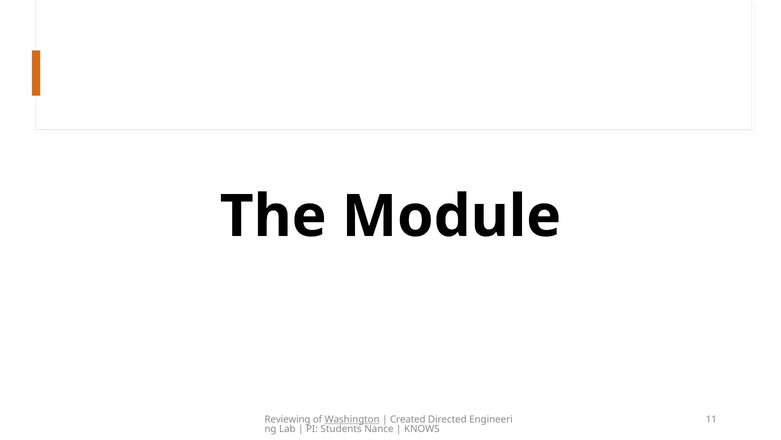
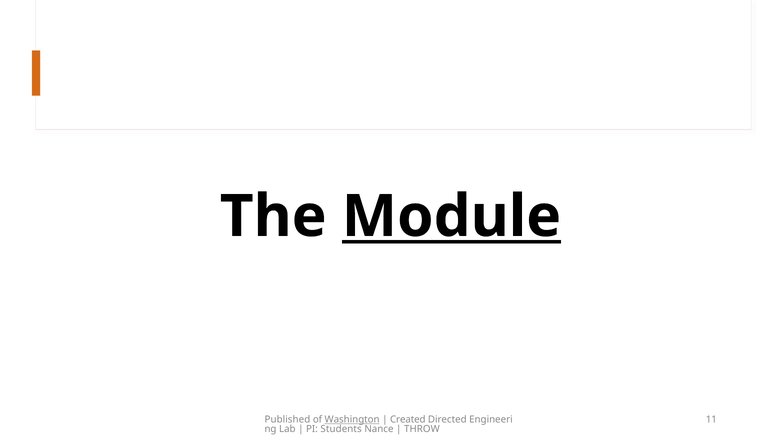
Module underline: none -> present (451, 216)
Reviewing: Reviewing -> Published (287, 419)
KNOWS: KNOWS -> THROW (422, 429)
